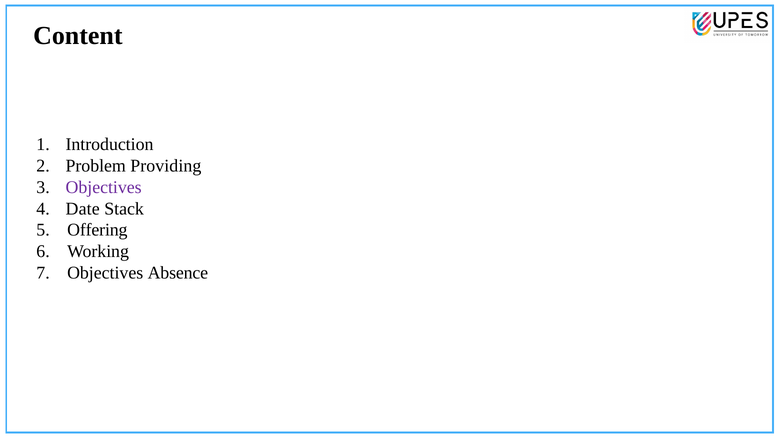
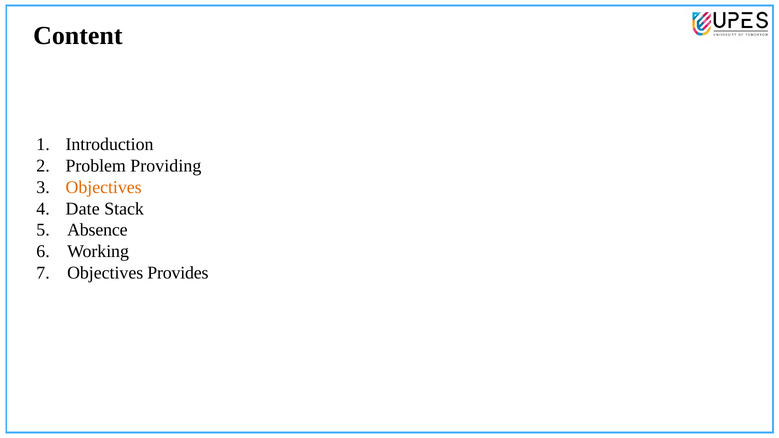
Objectives colour: purple -> orange (104, 187)
Offering: Offering -> Absence (97, 230)
Absence: Absence -> Provides (178, 273)
